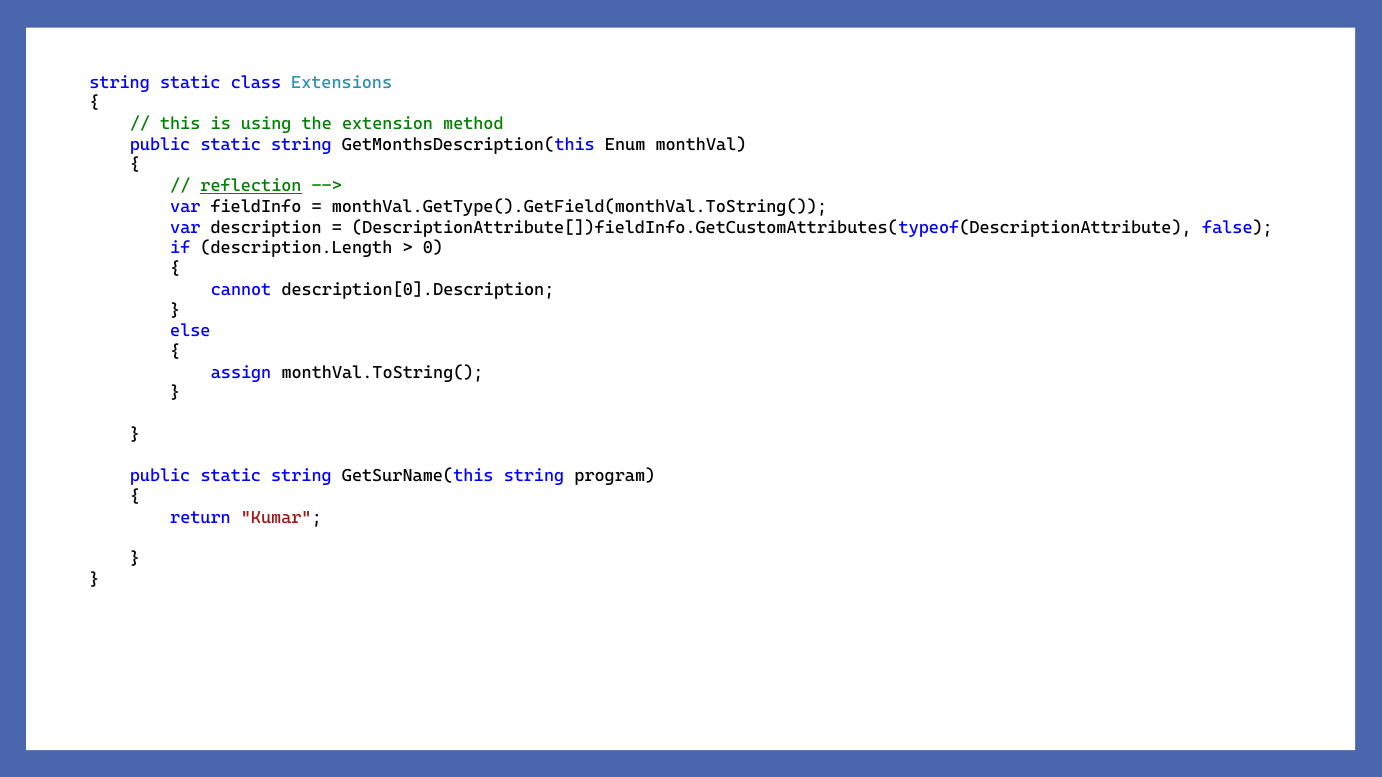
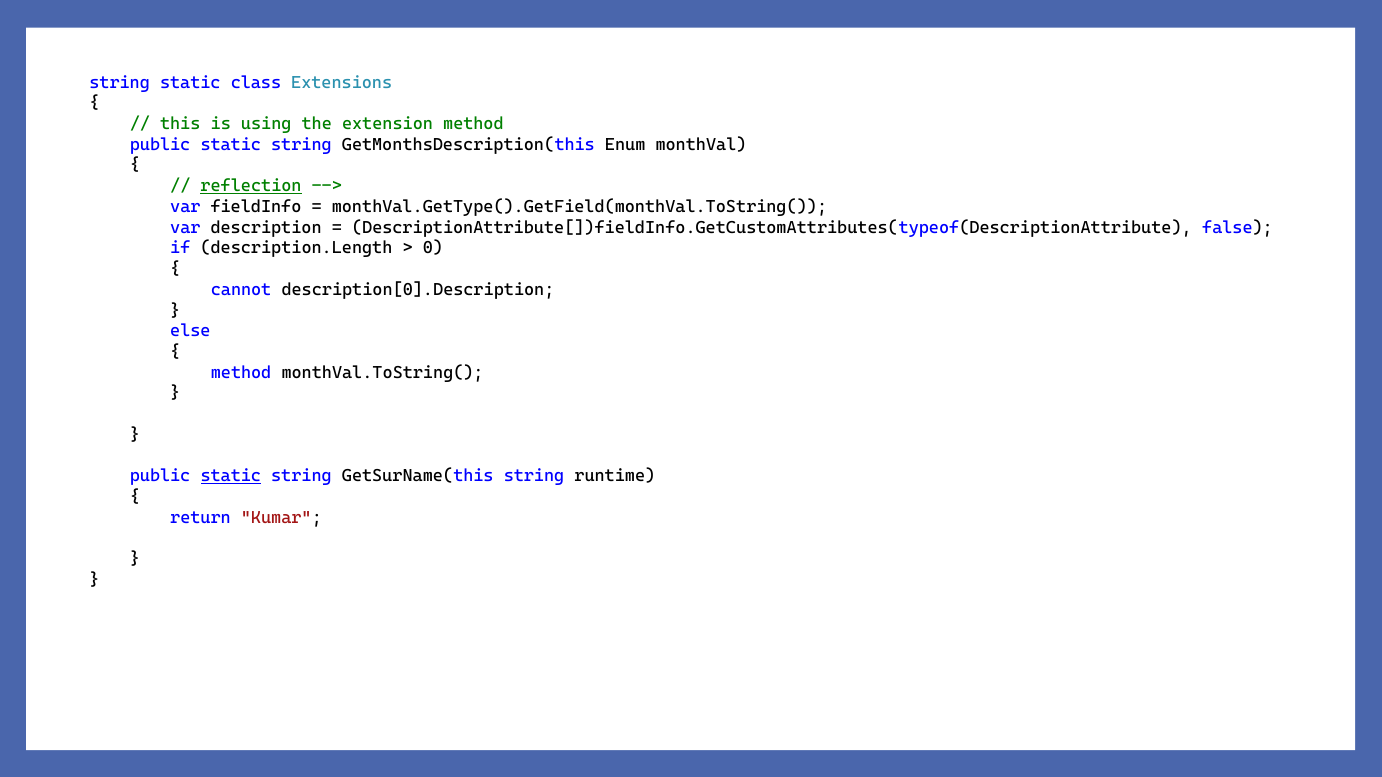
assign: assign -> method (241, 373)
static underline: none -> present (231, 476)
program: program -> runtime (615, 476)
